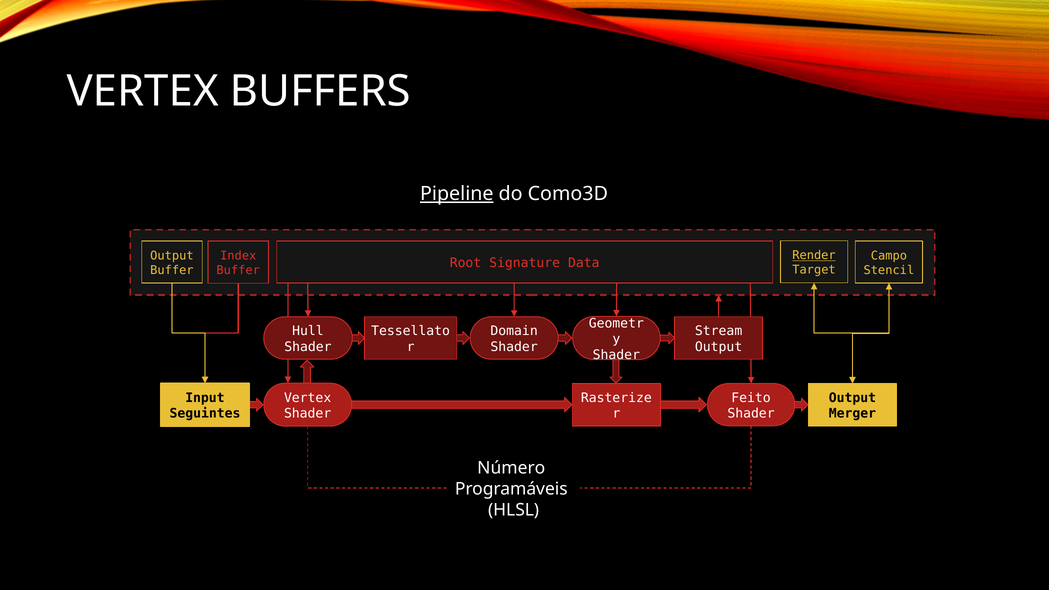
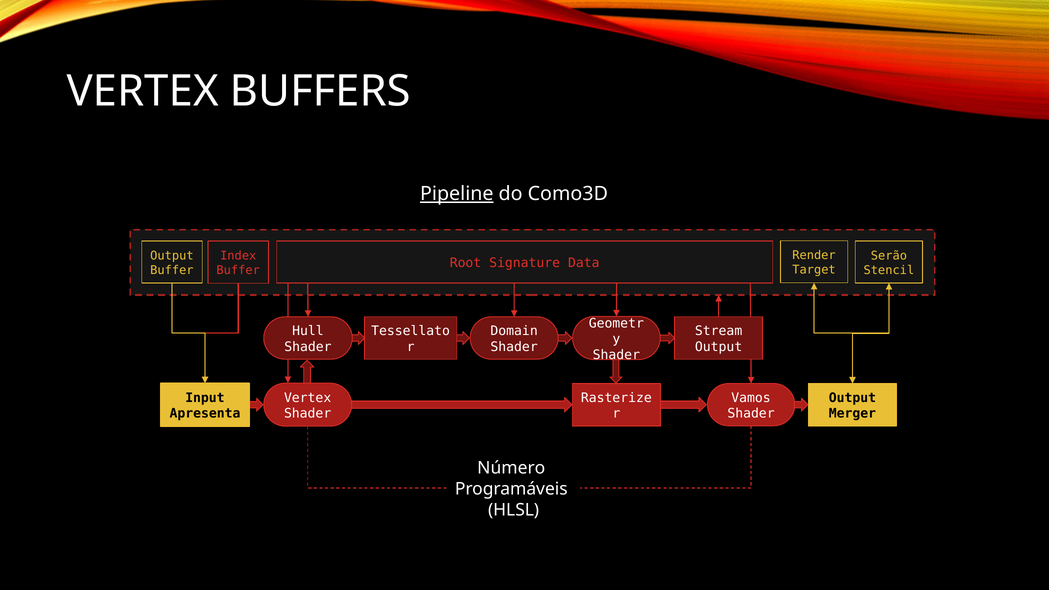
Render underline: present -> none (814, 256)
Campo: Campo -> Serão (889, 256)
Feito: Feito -> Vamos (751, 398)
Seguintes: Seguintes -> Apresenta (205, 414)
